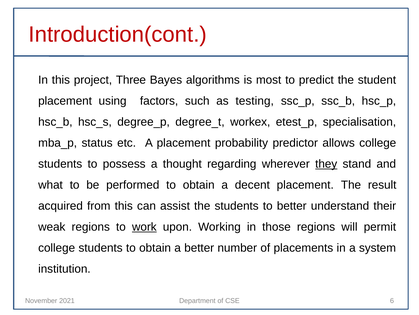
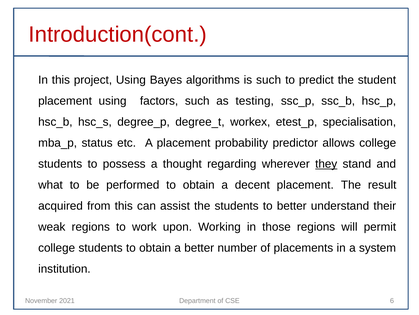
project Three: Three -> Using (131, 80)
is most: most -> such (269, 80)
work underline: present -> none (144, 226)
